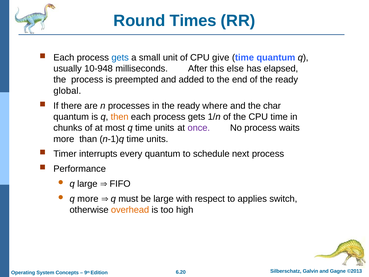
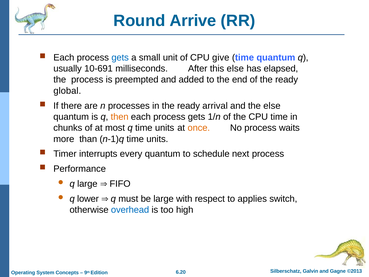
Times: Times -> Arrive (193, 21)
10-948: 10-948 -> 10-691 (99, 69)
where: where -> arrival (215, 106)
the char: char -> else (272, 106)
once colour: purple -> orange (199, 128)
q more: more -> lower (88, 199)
overhead colour: orange -> blue (130, 210)
